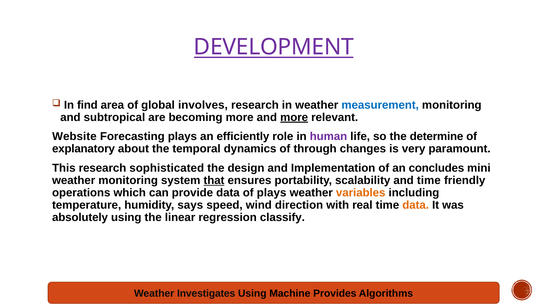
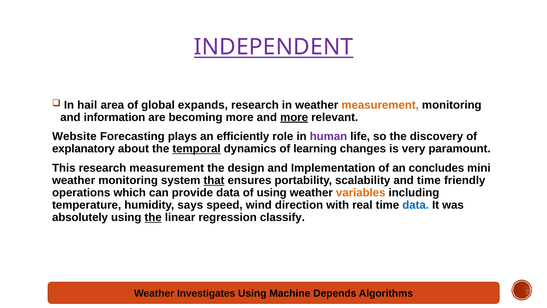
DEVELOPMENT: DEVELOPMENT -> INDEPENDENT (274, 47)
find: find -> hail (87, 105)
involves: involves -> expands (203, 105)
measurement colour: blue -> orange (380, 105)
subtropical: subtropical -> information (115, 117)
determine: determine -> discovery (436, 136)
temporal underline: none -> present (197, 149)
through: through -> learning (315, 149)
research sophisticated: sophisticated -> measurement (167, 168)
of plays: plays -> using (272, 192)
data colour: orange -> blue (416, 205)
the underline: none -> present (153, 217)
Provides: Provides -> Depends (335, 293)
